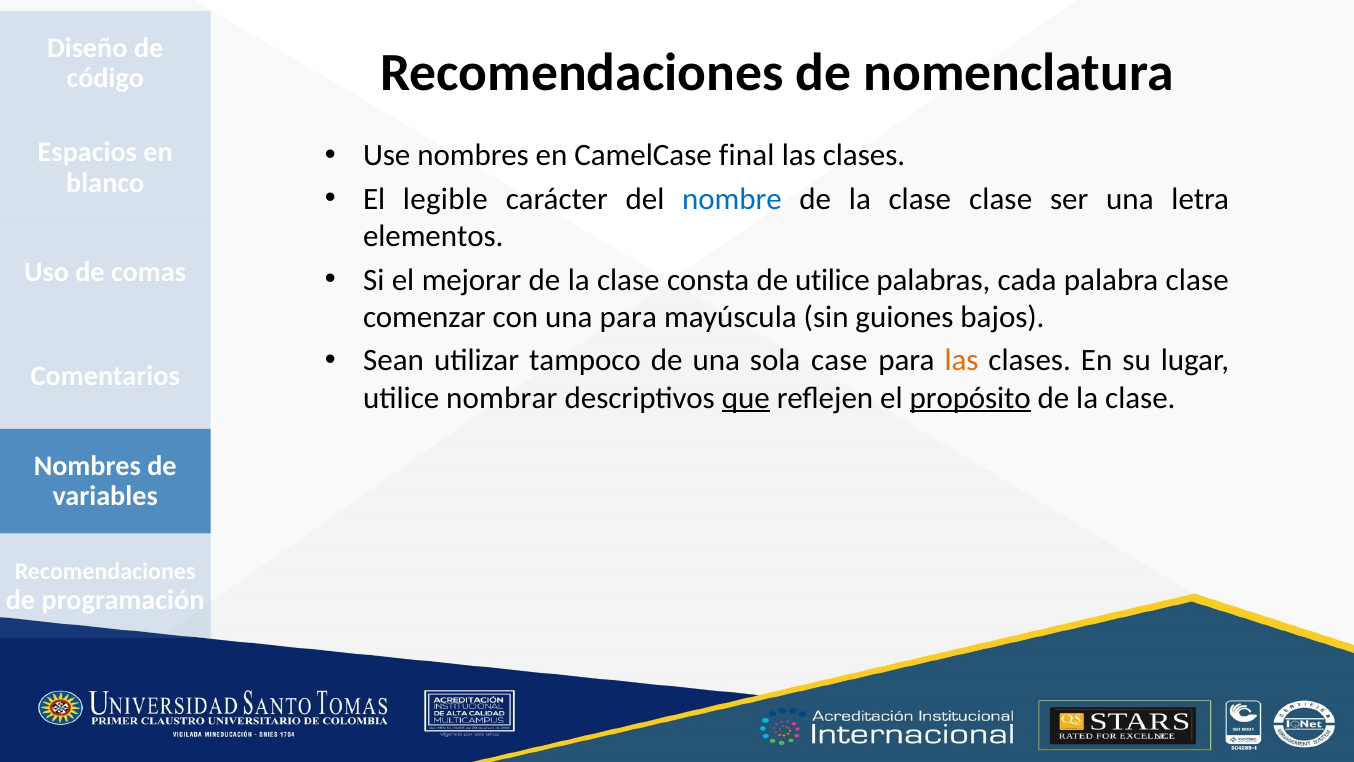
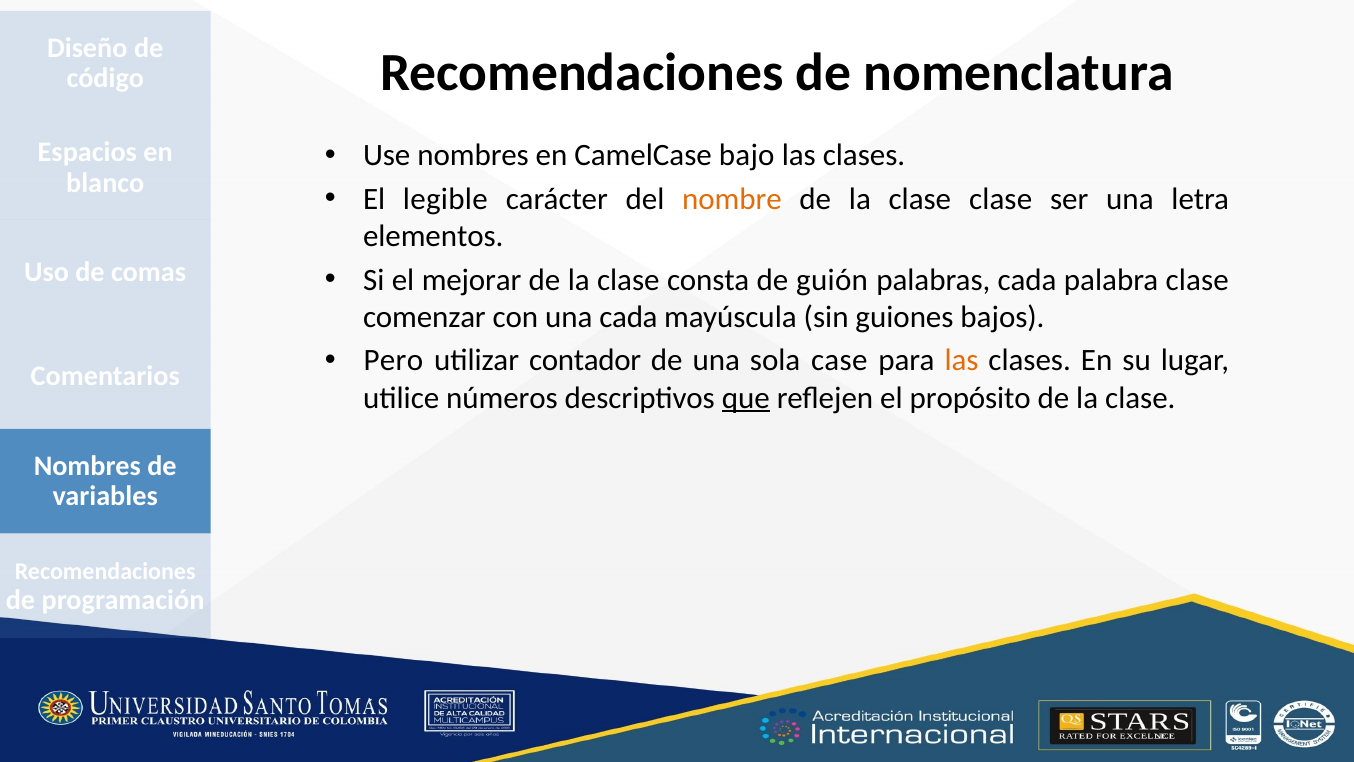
final: final -> bajo (747, 156)
nombre colour: blue -> orange (732, 199)
de utilice: utilice -> guión (832, 280)
una para: para -> cada (629, 317)
Sean: Sean -> Pero (393, 360)
tampoco: tampoco -> contador (585, 360)
nombrar: nombrar -> números (502, 398)
propósito underline: present -> none (970, 398)
